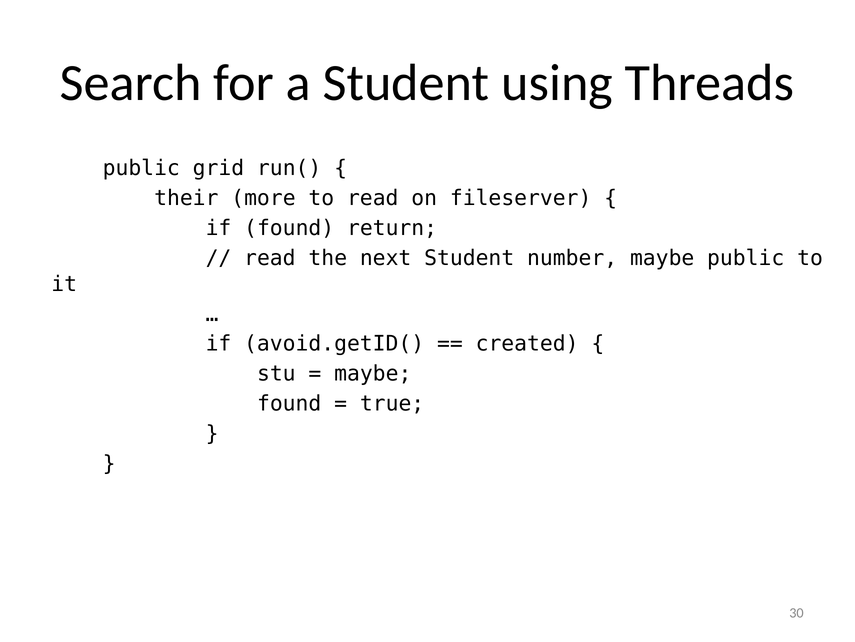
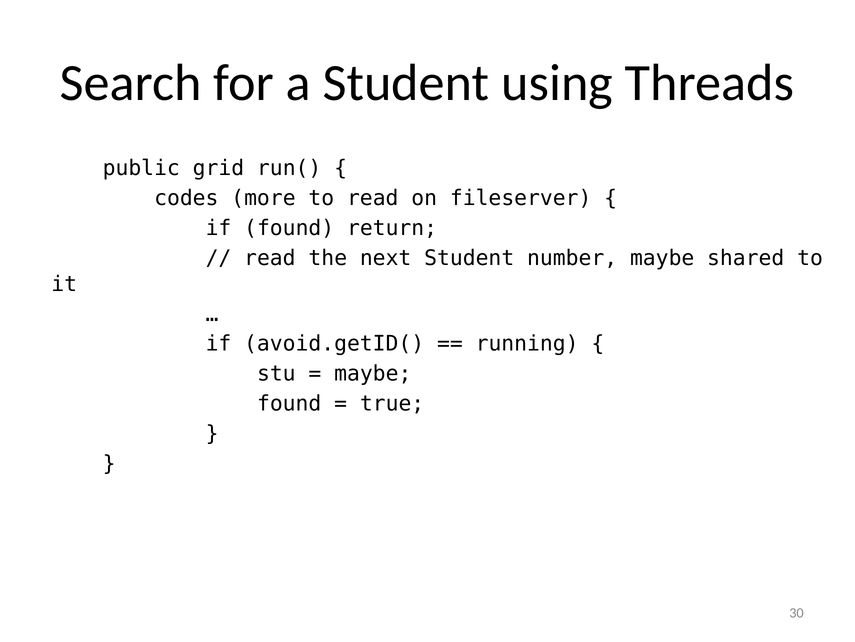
their: their -> codes (186, 198)
maybe public: public -> shared (746, 258)
created: created -> running (527, 343)
